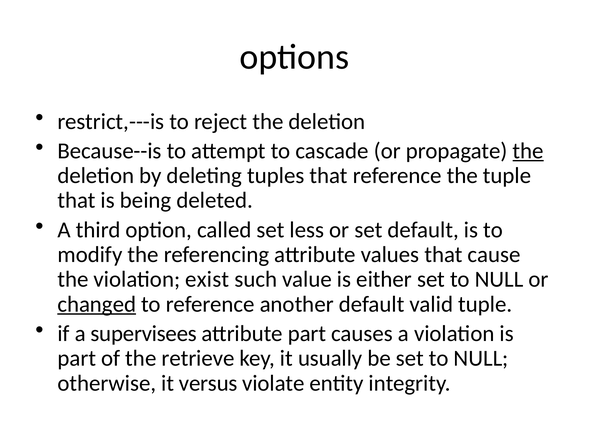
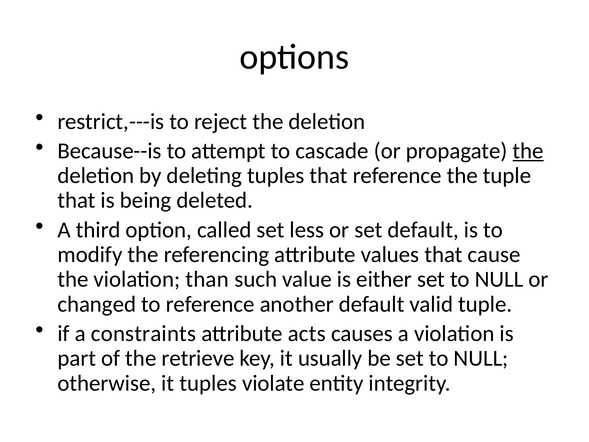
exist: exist -> than (207, 279)
changed underline: present -> none (97, 304)
supervisees: supervisees -> constraints (143, 333)
attribute part: part -> acts (307, 333)
it versus: versus -> tuples (208, 383)
